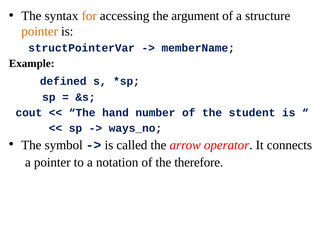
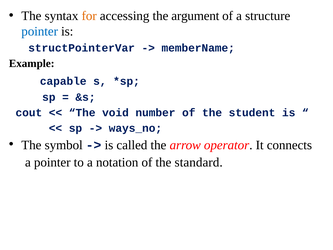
pointer colour: orange -> blue (40, 31)
defined: defined -> capable (63, 81)
hand: hand -> void (115, 113)
therefore: therefore -> standard (199, 162)
